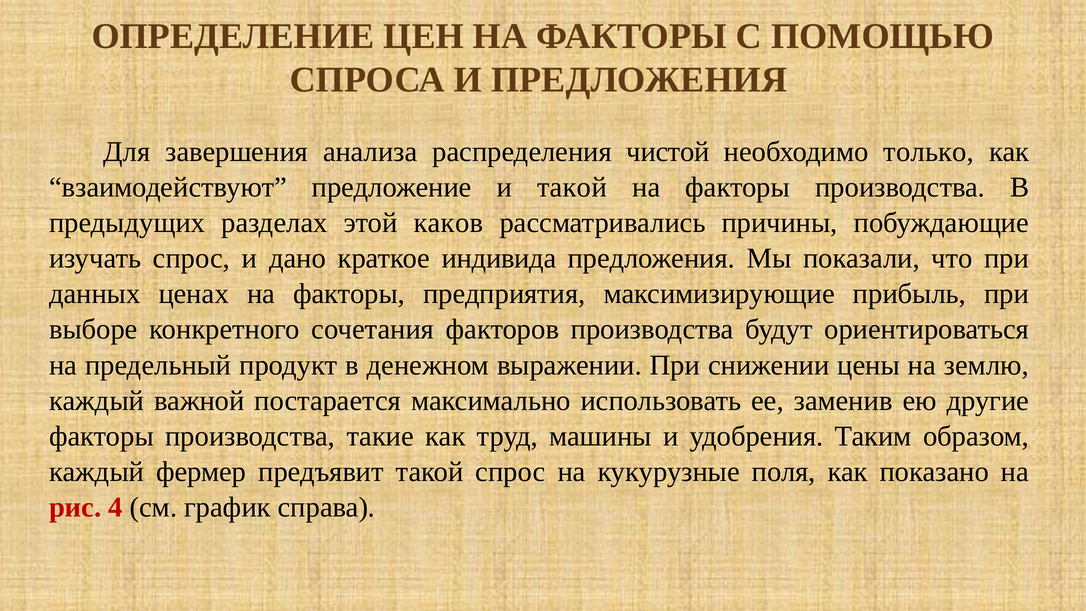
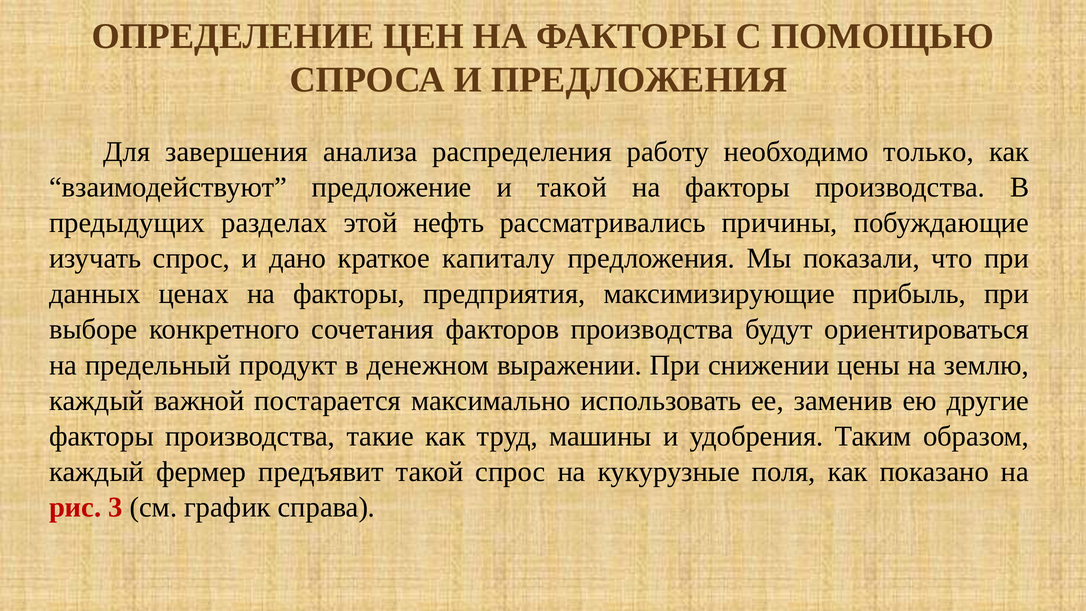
чистой: чистой -> работу (668, 152)
каков: каков -> нефть (449, 223)
индивида: индивида -> капиталу (499, 258)
4: 4 -> 3 (116, 507)
